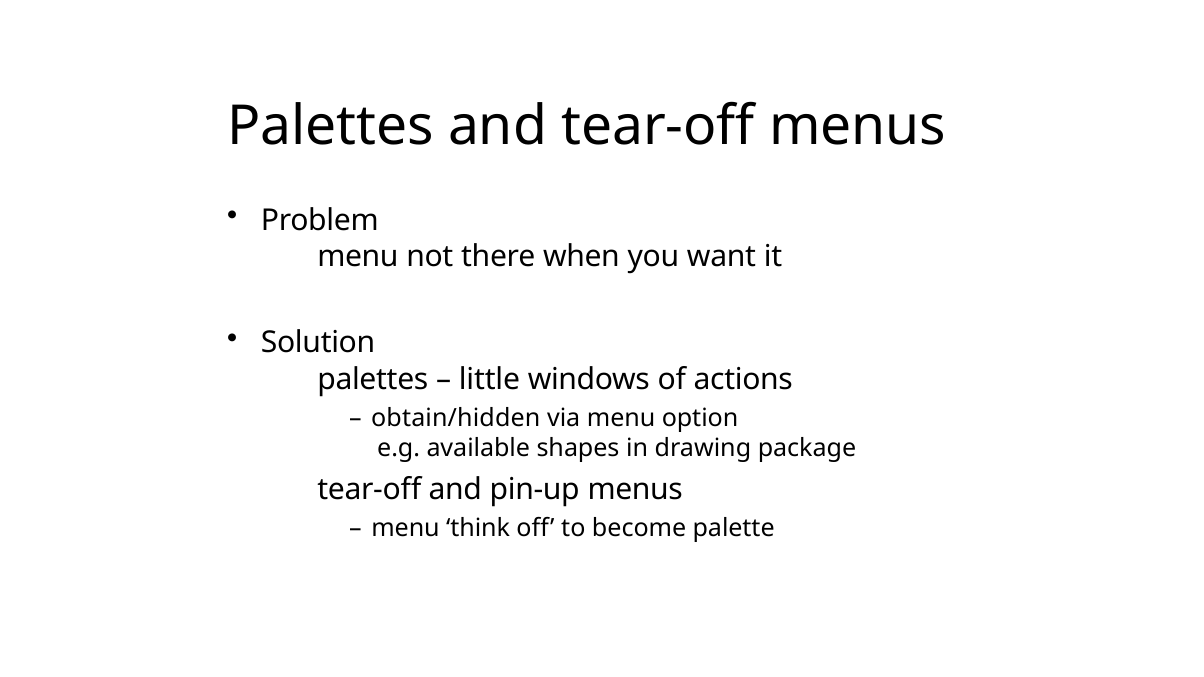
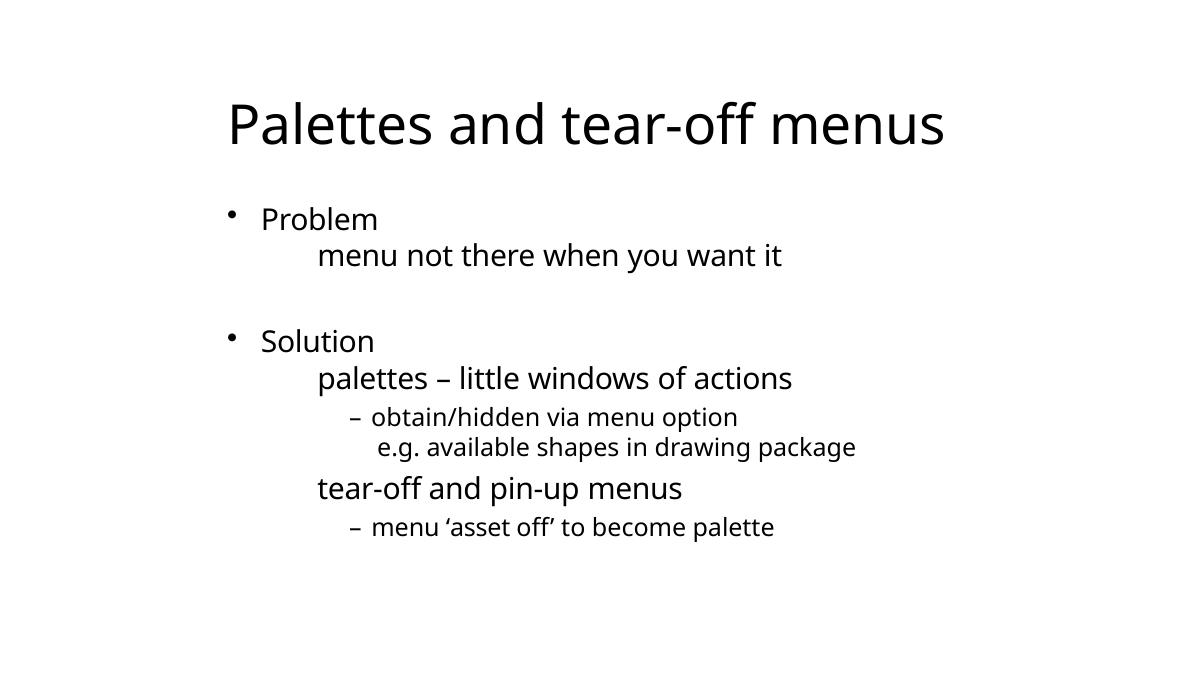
think: think -> asset (478, 528)
